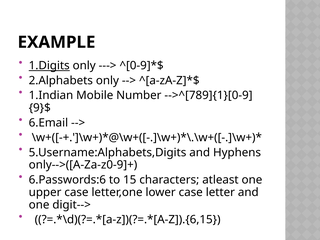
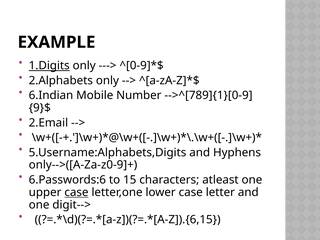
1.Indian: 1.Indian -> 6.Indian (51, 95)
6.Email: 6.Email -> 2.Email (48, 123)
case underline: none -> present (76, 192)
